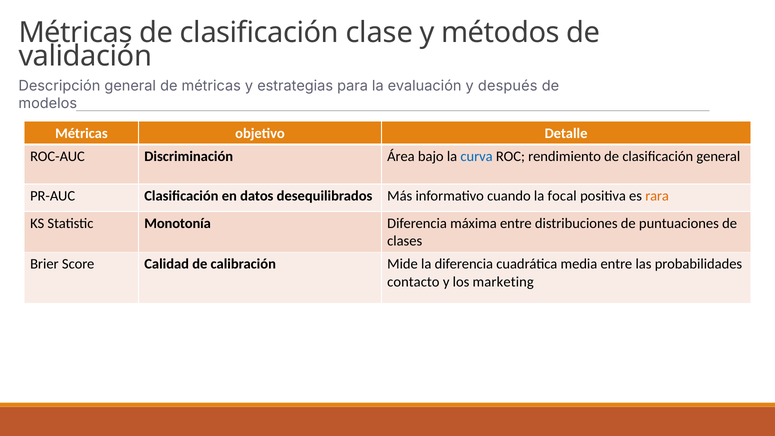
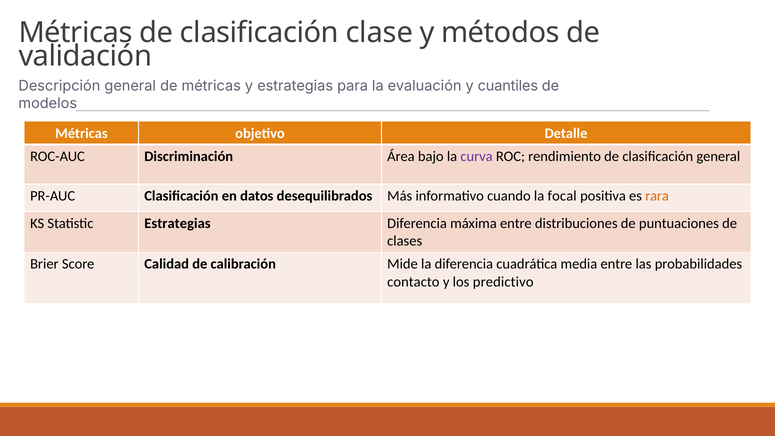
después: después -> cuantiles (508, 86)
curva colour: blue -> purple (477, 157)
Statistic Monotonía: Monotonía -> Estrategias (177, 223)
marketing: marketing -> predictivo (503, 282)
